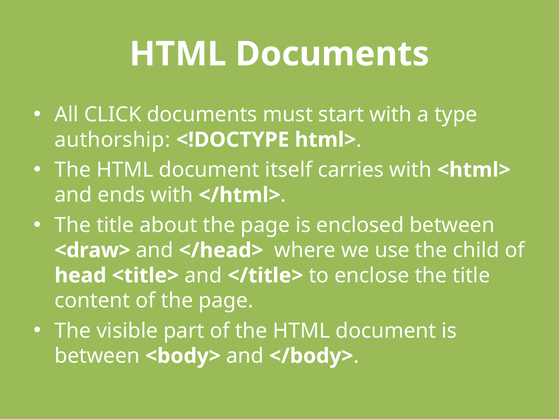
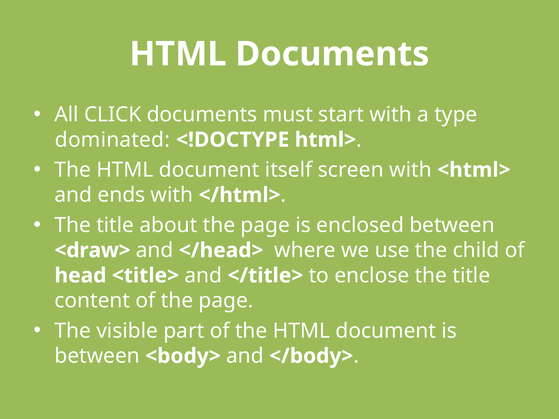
authorship: authorship -> dominated (112, 140)
carries: carries -> screen (351, 170)
